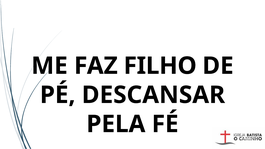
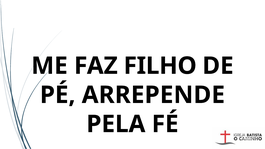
DESCANSAR: DESCANSAR -> ARREPENDE (153, 95)
